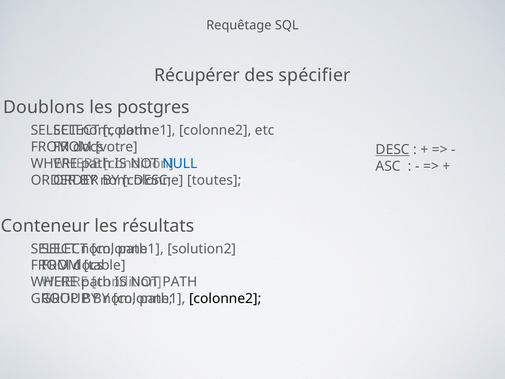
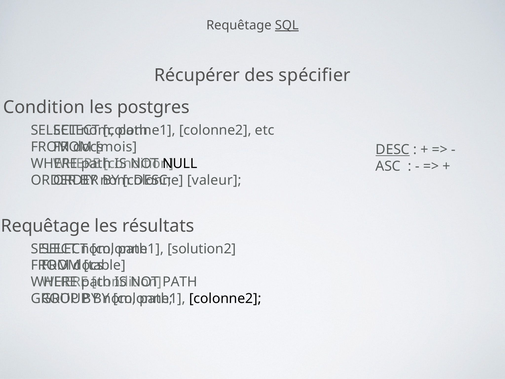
SQL underline: none -> present (287, 25)
Doublons: Doublons -> Condition (44, 107)
votre: votre -> mois (116, 147)
NULL colour: blue -> black (180, 163)
toutes: toutes -> valeur (214, 180)
Conteneur: Conteneur -> Requêtage (46, 226)
